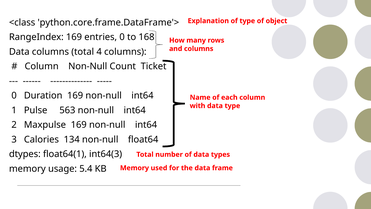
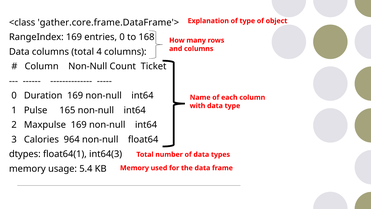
python.core.frame.DataFrame'>: python.core.frame.DataFrame'> -> gather.core.frame.DataFrame'> (108, 22)
563: 563 -> 165 (67, 110)
134: 134 -> 964 (72, 139)
